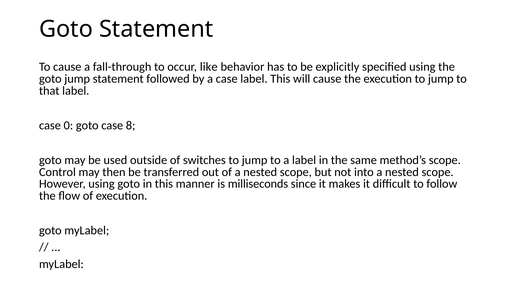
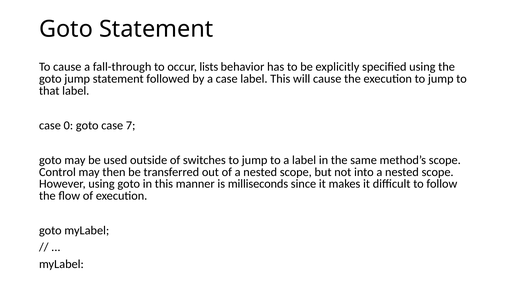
like: like -> lists (209, 67)
8: 8 -> 7 (131, 125)
